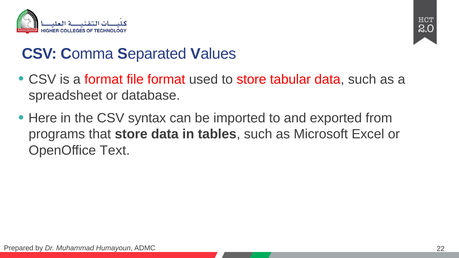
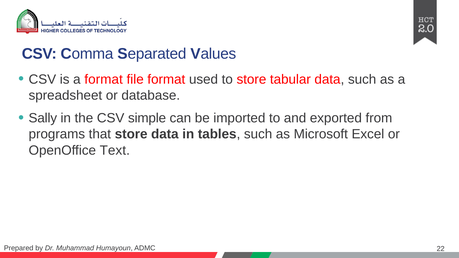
Here: Here -> Sally (43, 118)
syntax: syntax -> simple (147, 118)
